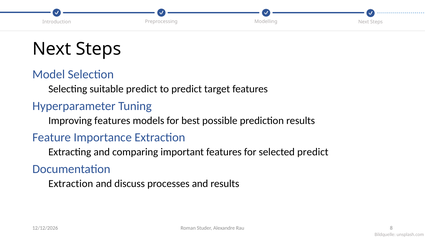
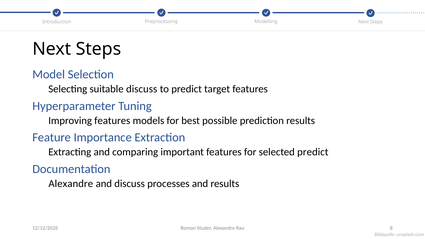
suitable predict: predict -> discuss (142, 89)
Extraction: Extraction -> Alexandre (71, 184)
